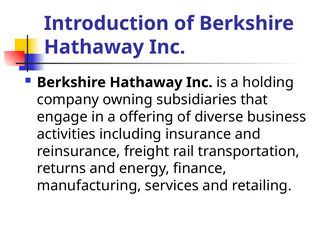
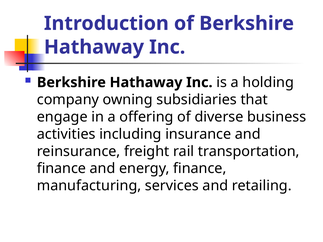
returns: returns -> finance (61, 169)
